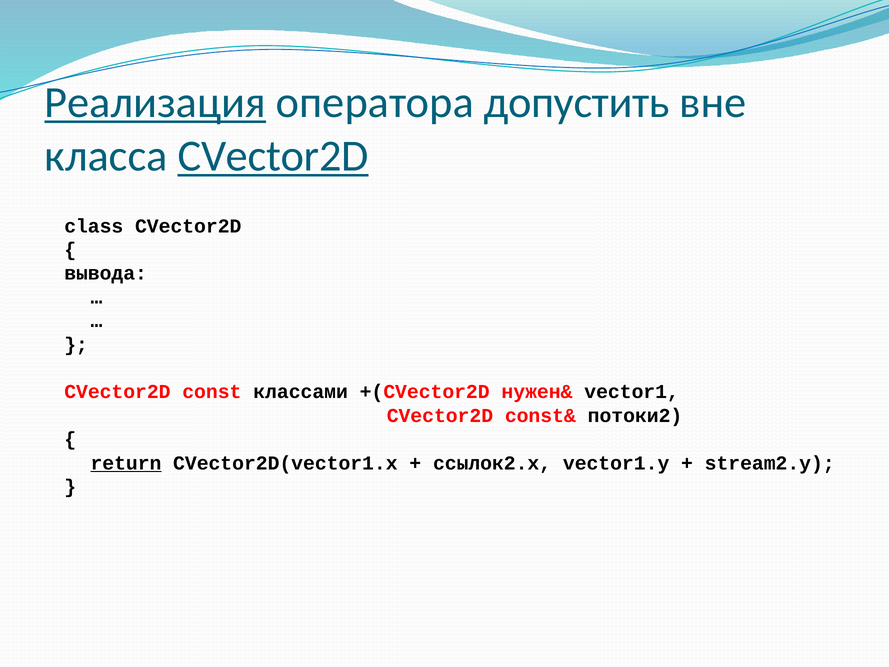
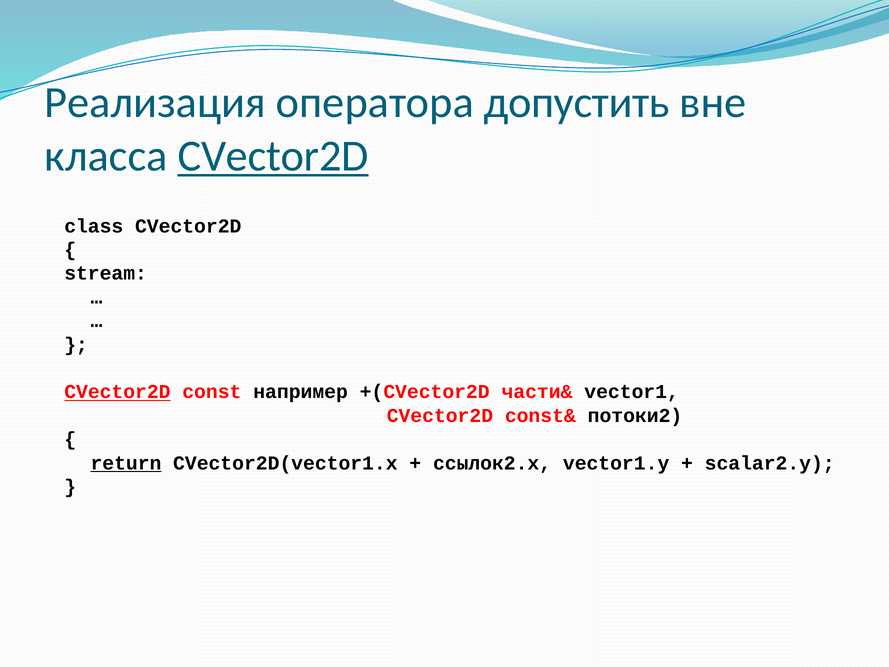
Реализация underline: present -> none (155, 103)
вывода: вывода -> stream (106, 273)
CVector2D underline: none -> present (117, 392)
классами: классами -> например (301, 392)
нужен&: нужен& -> части& (537, 392)
stream2.y: stream2.y -> scalar2.y (770, 463)
